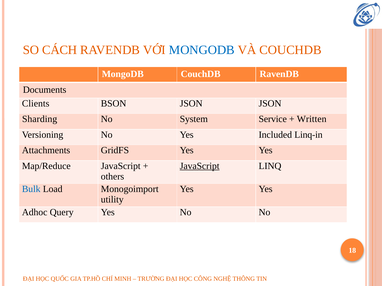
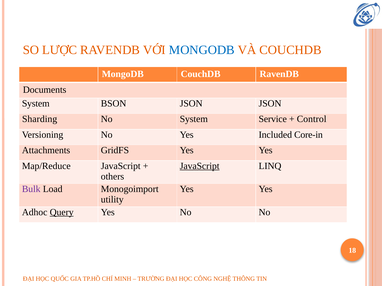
CÁCH: CÁCH -> LƯỢC (60, 50)
Clients: Clients -> System (36, 104)
Written: Written -> Control (312, 119)
Linq-in: Linq-in -> Core-in (308, 135)
Bulk colour: blue -> purple (31, 189)
Query underline: none -> present (62, 212)
